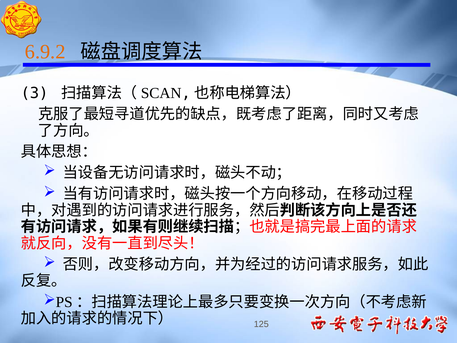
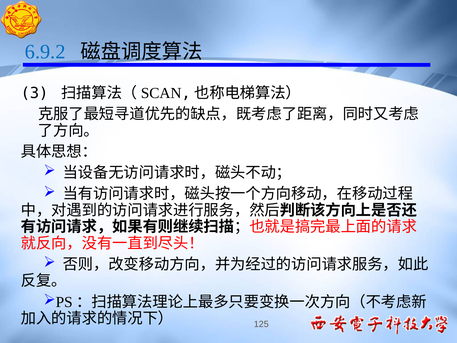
6.9.2 colour: orange -> blue (45, 52)
